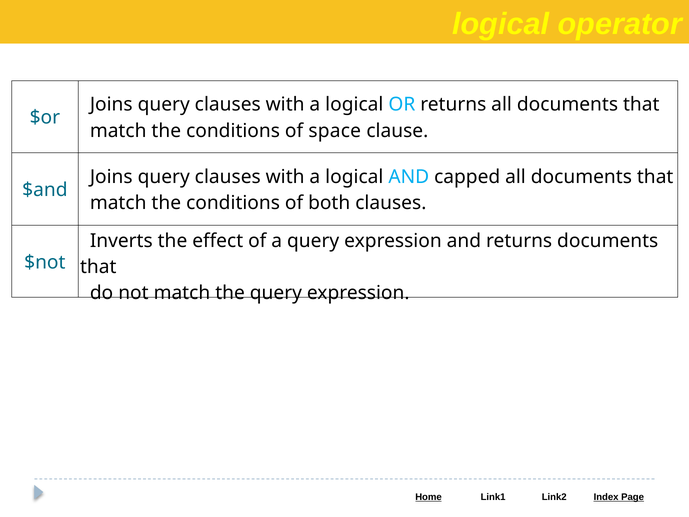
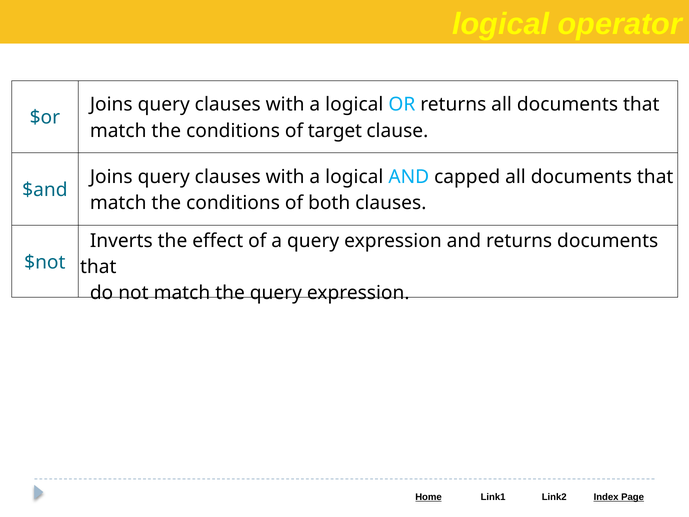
space: space -> target (335, 131)
